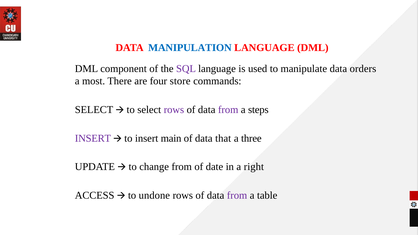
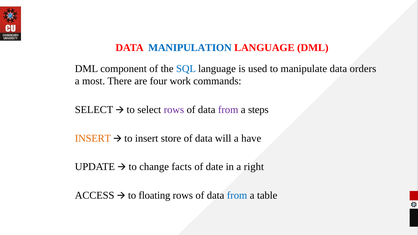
SQL colour: purple -> blue (186, 69)
store: store -> work (180, 81)
INSERT colour: purple -> orange (93, 138)
main: main -> store (171, 138)
that: that -> will (223, 138)
three: three -> have (251, 138)
change from: from -> facts (182, 167)
undone: undone -> floating (154, 195)
from colour: purple -> blue (237, 195)
